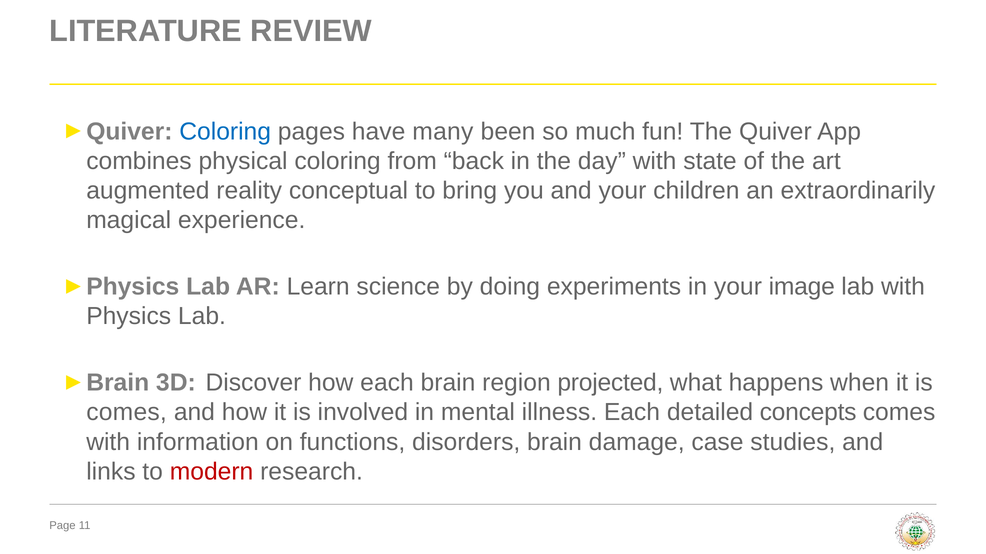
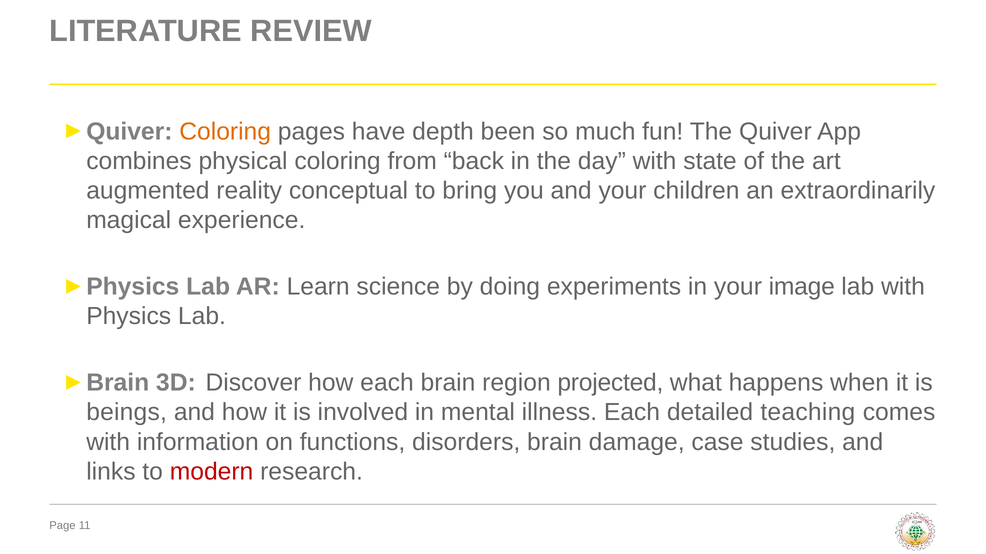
Coloring colour: blue -> orange (225, 132)
many: many -> depth (443, 132)
comes: comes -> beings (127, 413)
concepts: concepts -> teaching (808, 413)
